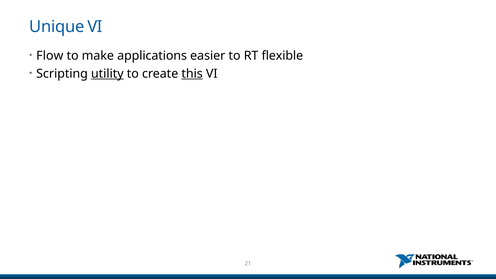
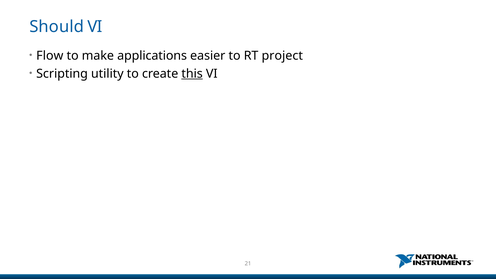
Unique: Unique -> Should (57, 27)
flexible: flexible -> project (282, 56)
utility underline: present -> none (107, 74)
